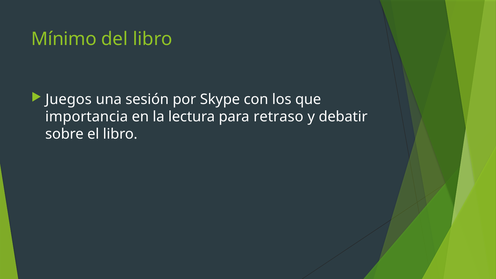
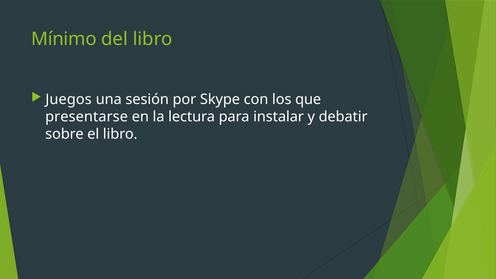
importancia: importancia -> presentarse (87, 117)
retraso: retraso -> instalar (279, 117)
